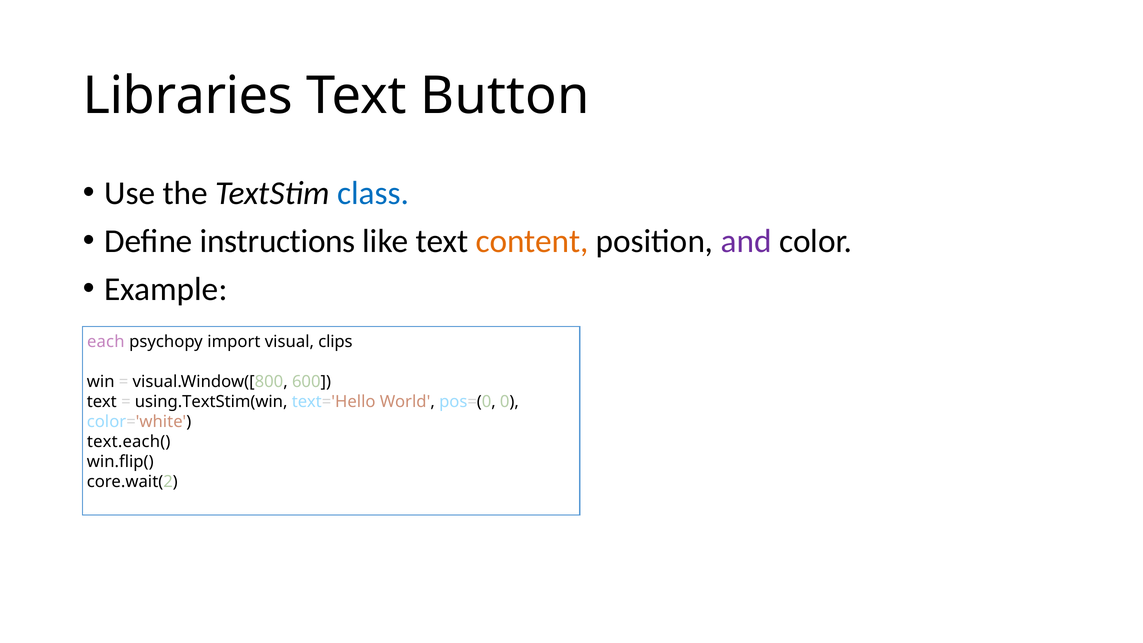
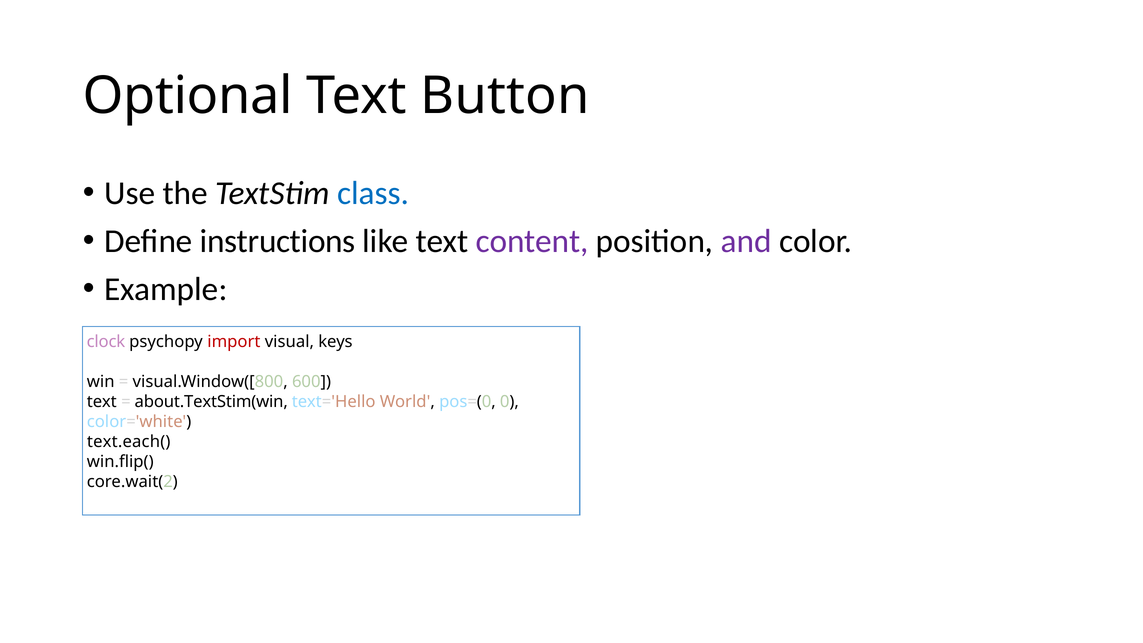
Libraries: Libraries -> Optional (188, 96)
content colour: orange -> purple (532, 241)
each: each -> clock (106, 342)
import colour: black -> red (234, 342)
clips: clips -> keys (335, 342)
using.TextStim(win: using.TextStim(win -> about.TextStim(win (211, 402)
